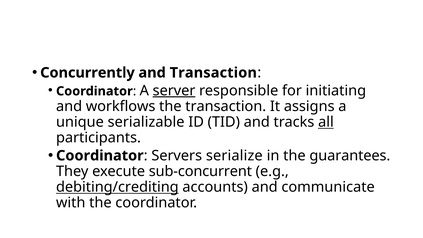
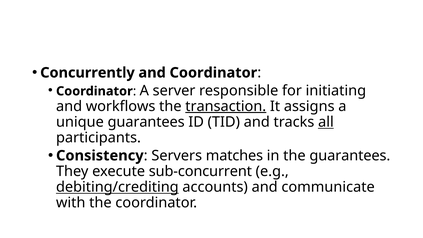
and Transaction: Transaction -> Coordinator (213, 73)
server underline: present -> none (174, 91)
transaction underline: none -> present (226, 106)
unique serializable: serializable -> guarantees (146, 122)
Coordinator: Coordinator -> Consistency (100, 156)
serialize: serialize -> matches (234, 156)
